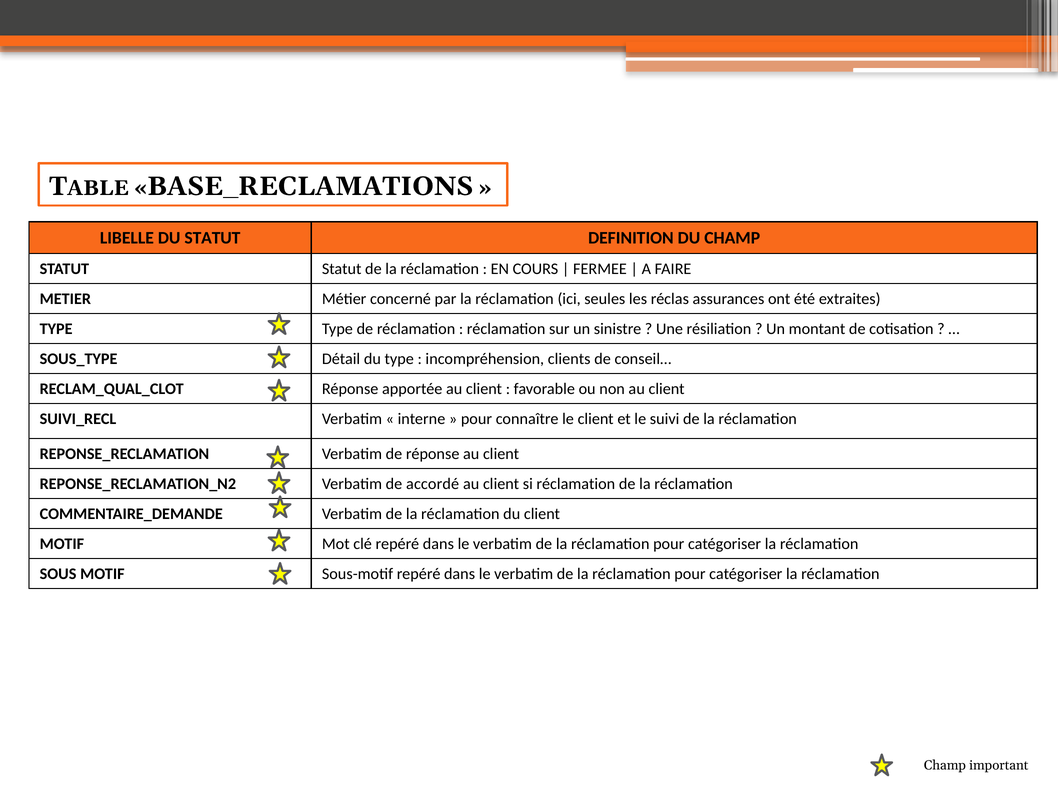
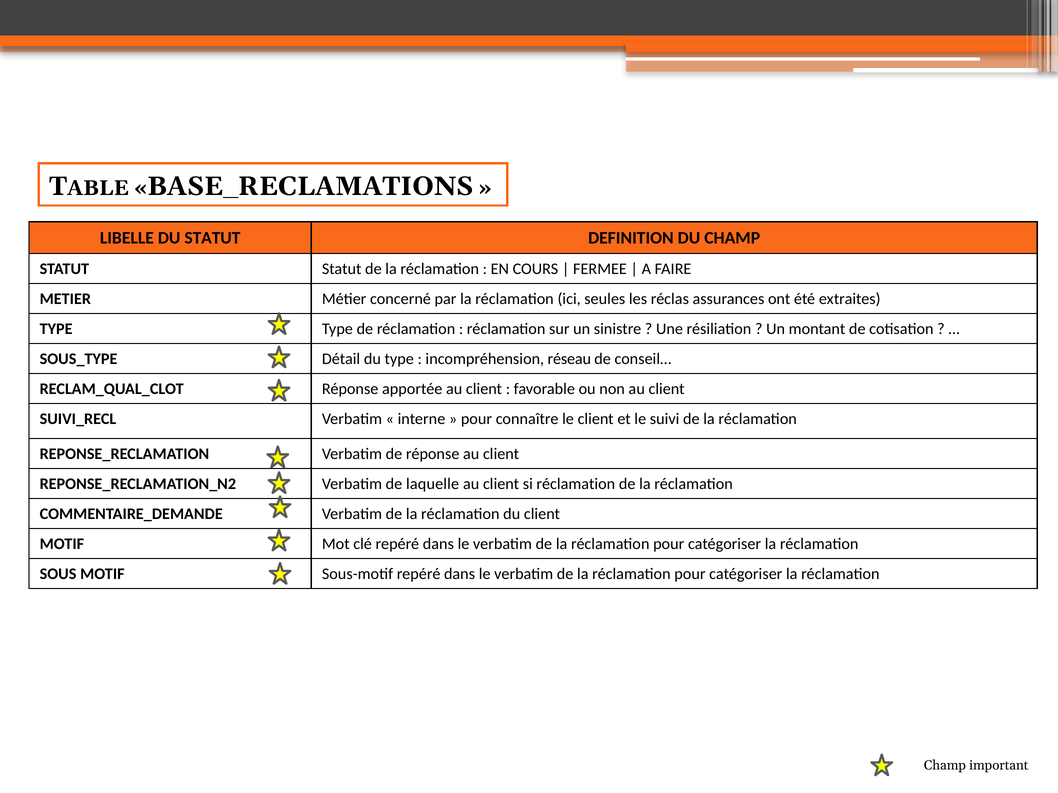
clients: clients -> réseau (569, 359)
accordé: accordé -> laquelle (433, 484)
